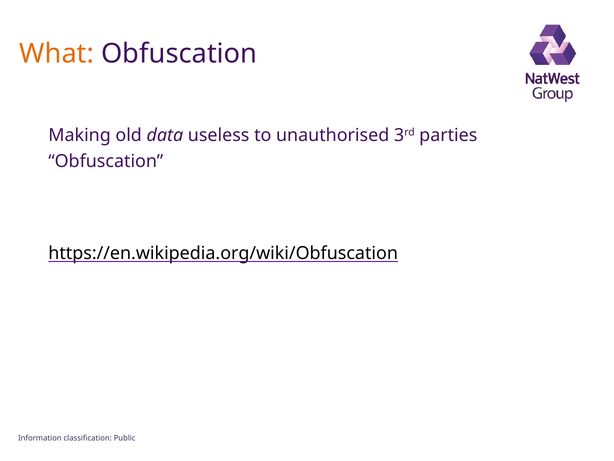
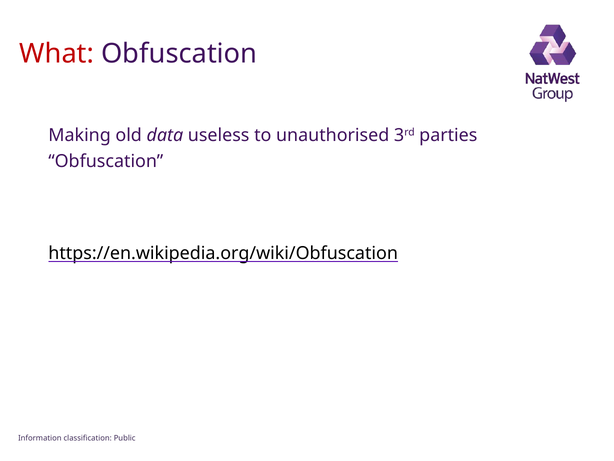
What colour: orange -> red (57, 53)
